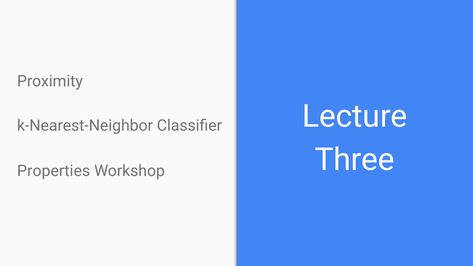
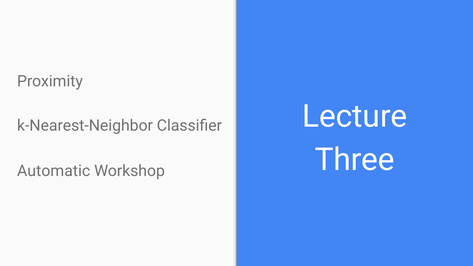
Properties: Properties -> Automatic (54, 171)
